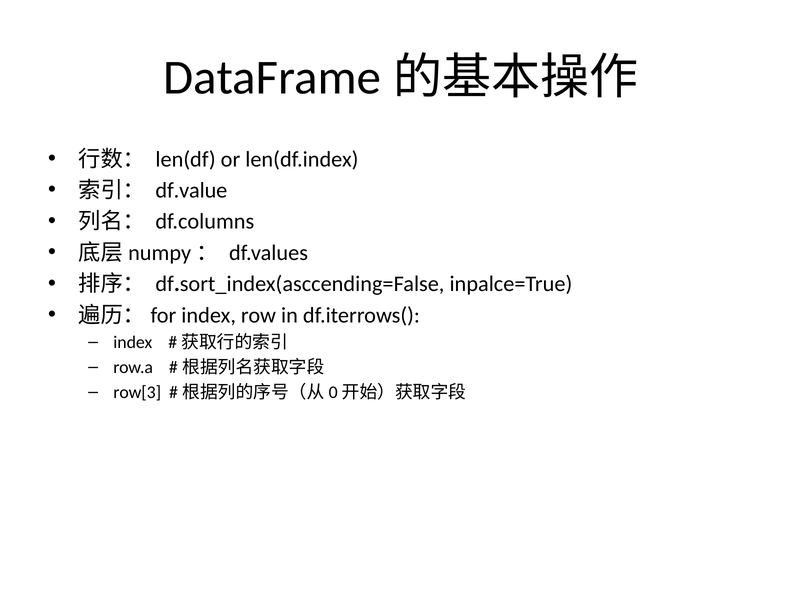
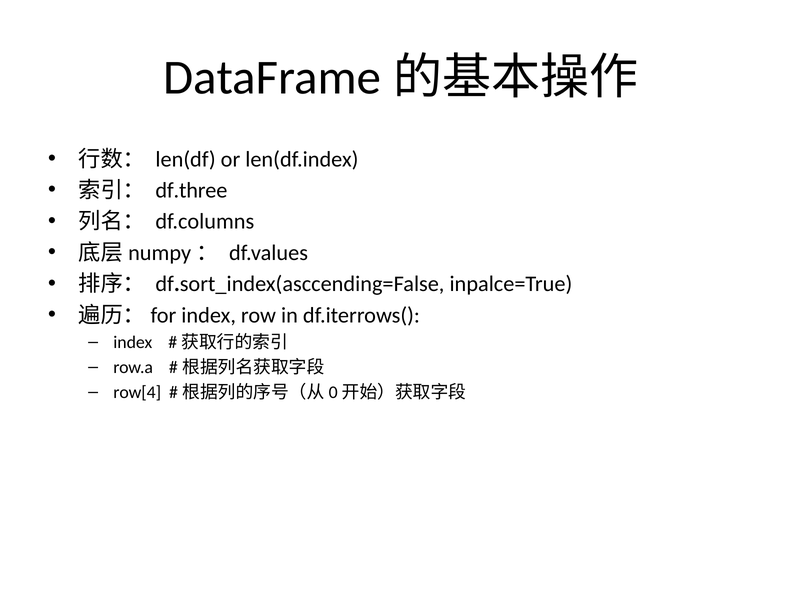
df.value: df.value -> df.three (191, 191)
row[3: row[3 -> row[4 (137, 393)
